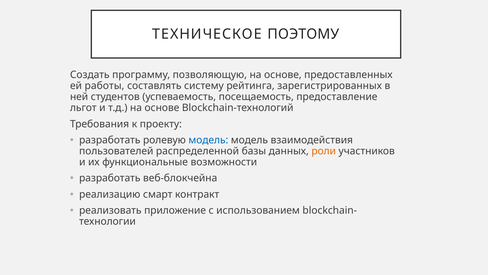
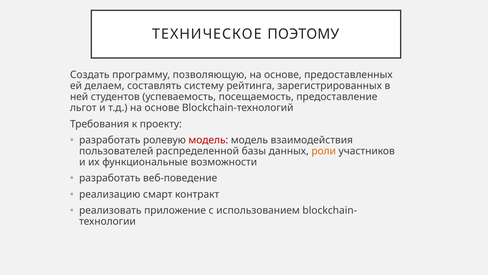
работы: работы -> делаем (105, 86)
модель colour: blue -> red (208, 140)
веб-блокчейна: веб-блокчейна -> веб-поведение (180, 178)
